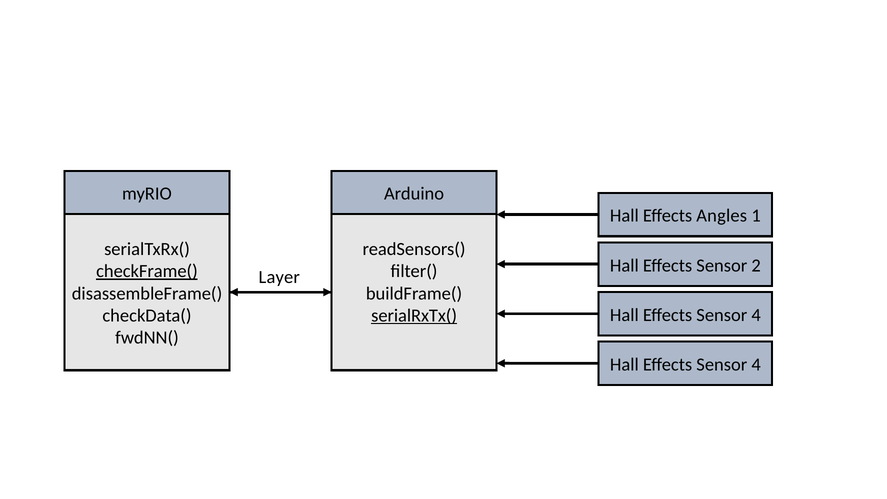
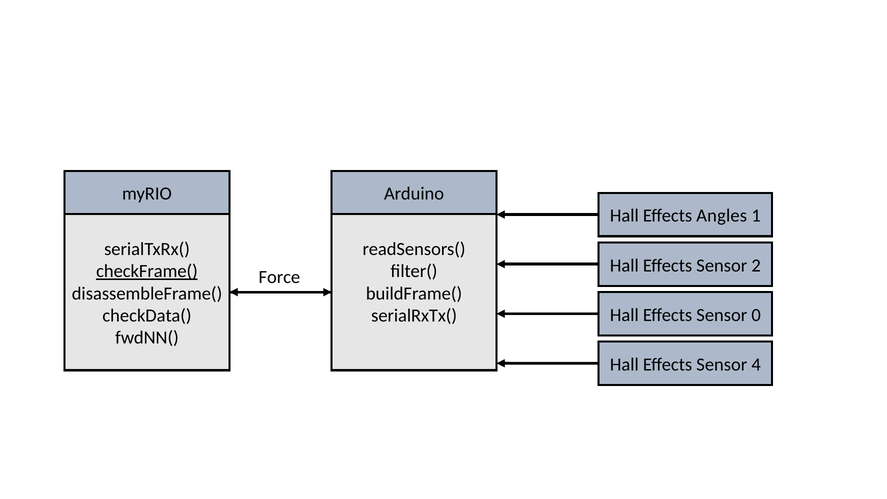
Layer: Layer -> Force (279, 277)
4: 4 -> 0 (756, 315)
serialRxTx( underline: present -> none (414, 316)
